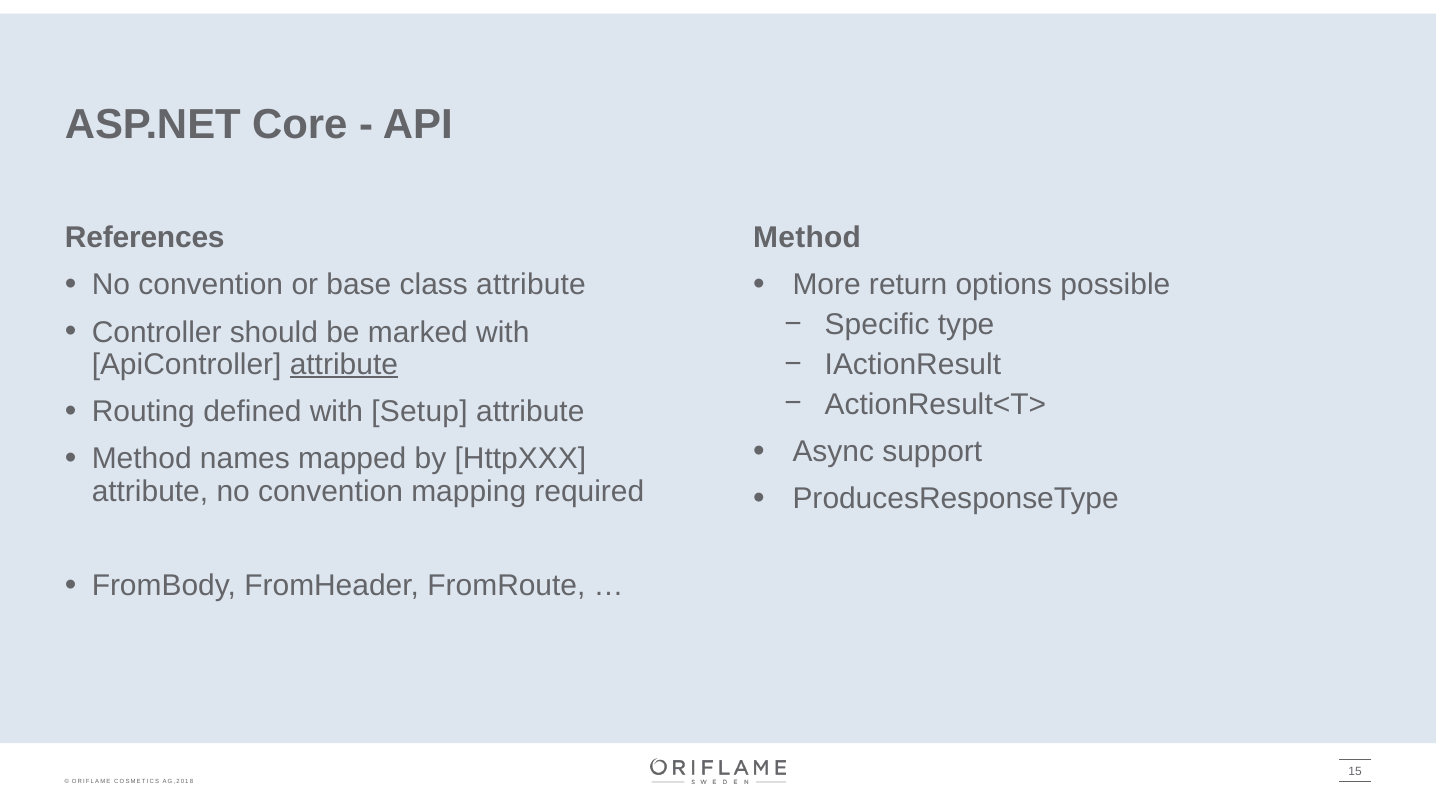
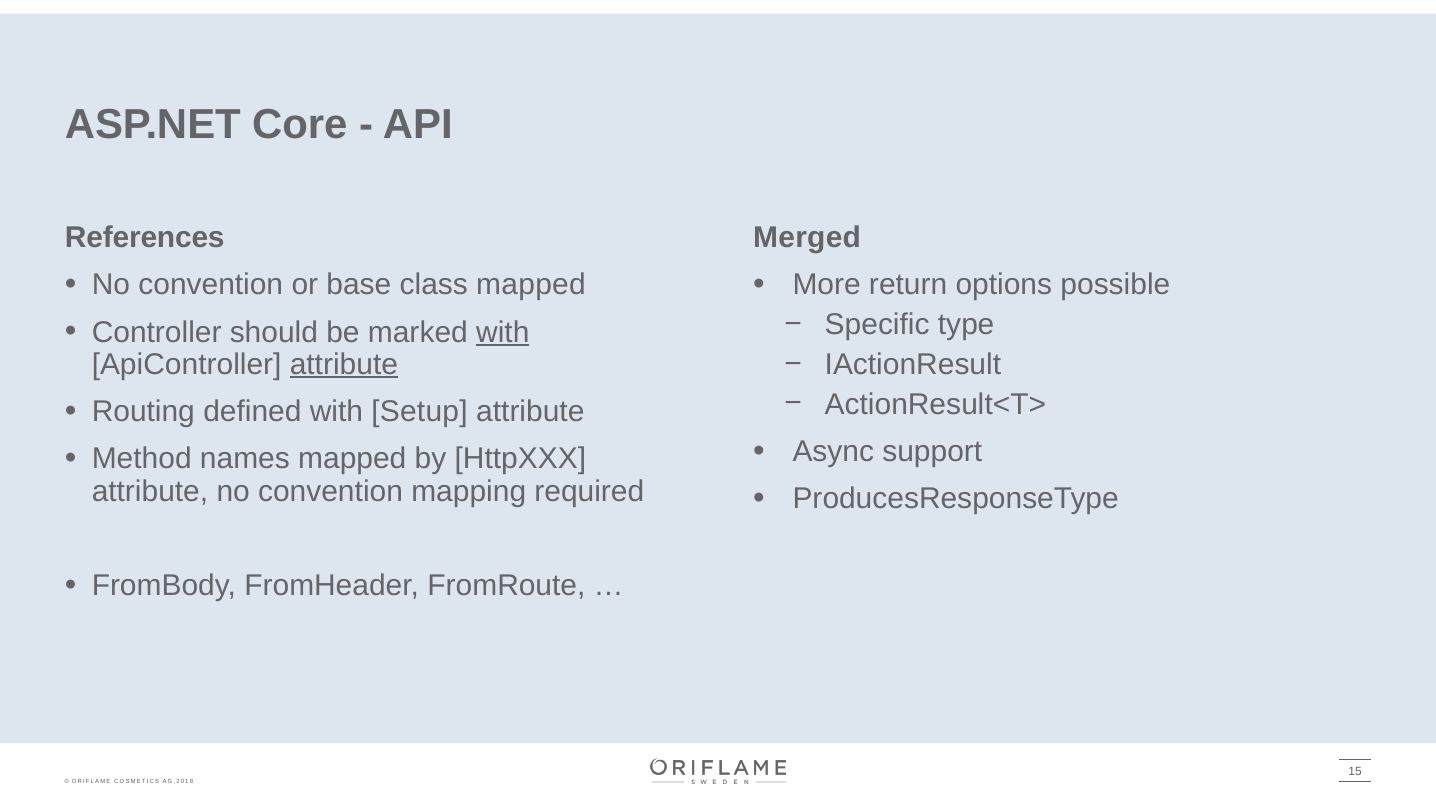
Method: Method -> Merged (807, 238)
class attribute: attribute -> mapped (531, 285)
with underline: none -> present (503, 332)
